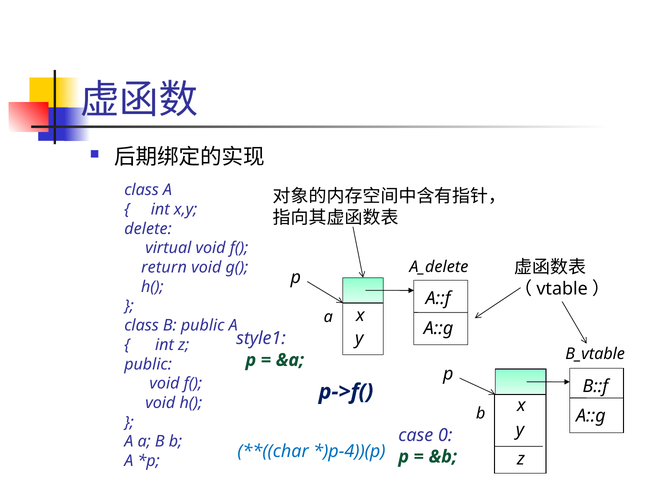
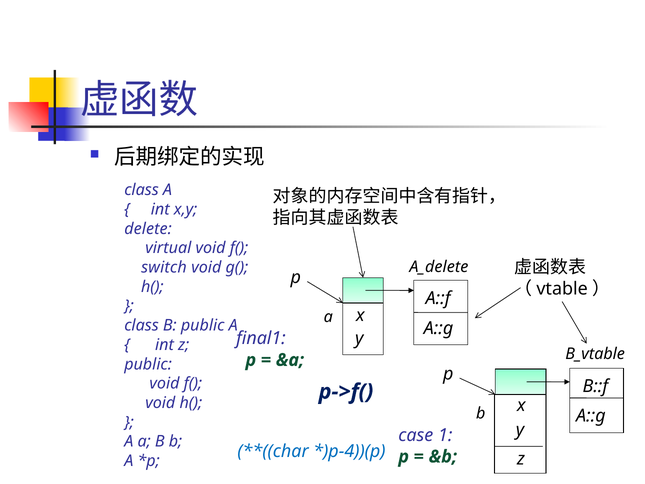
return: return -> switch (164, 267)
style1: style1 -> final1 (261, 338)
0: 0 -> 1 (445, 435)
